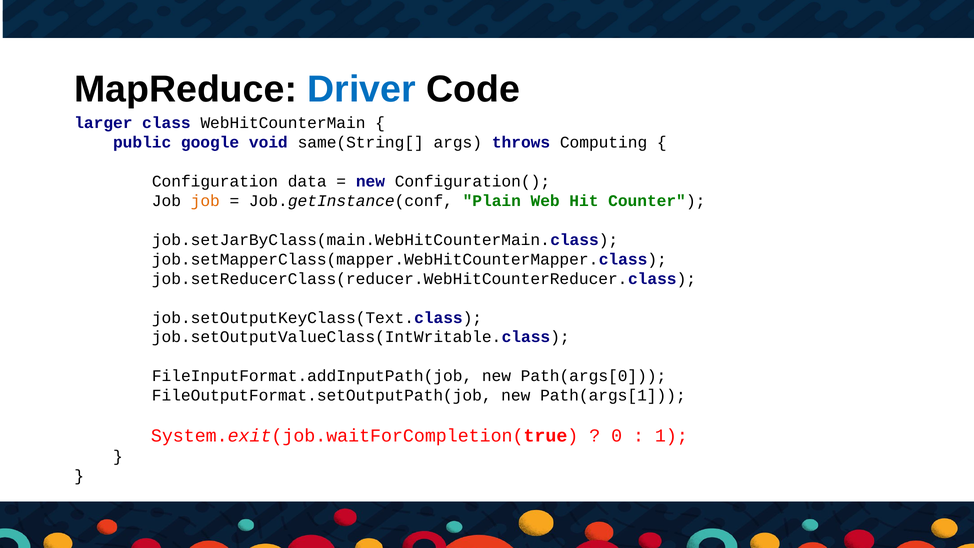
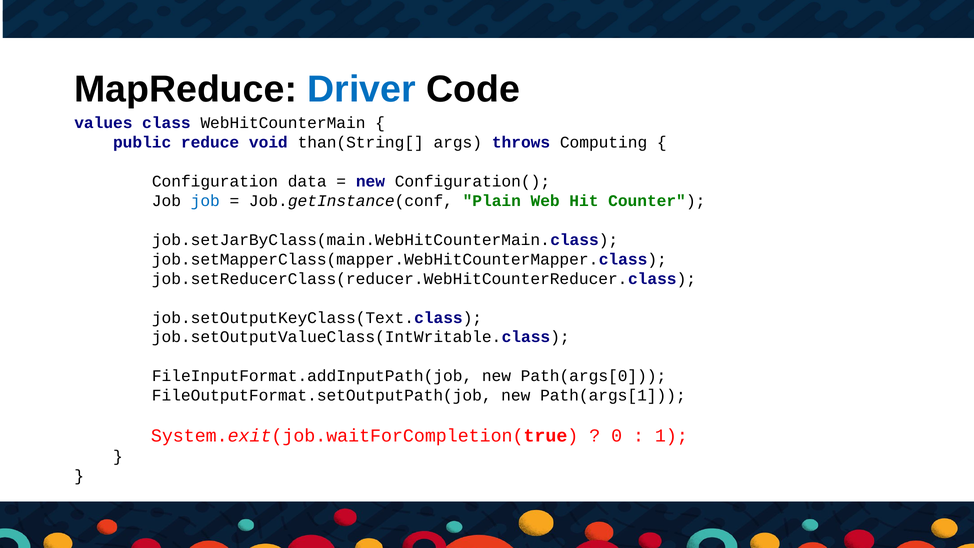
larger: larger -> values (103, 123)
google: google -> reduce (210, 142)
same(String[: same(String[ -> than(String[ (361, 142)
job colour: orange -> blue (205, 201)
